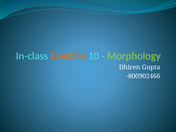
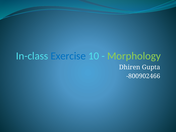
Exercise colour: orange -> blue (68, 56)
